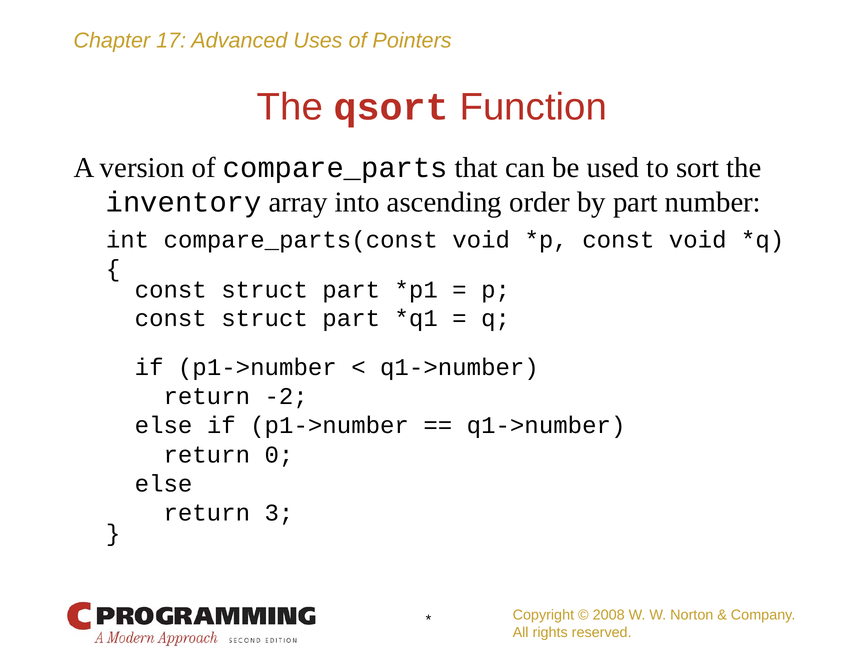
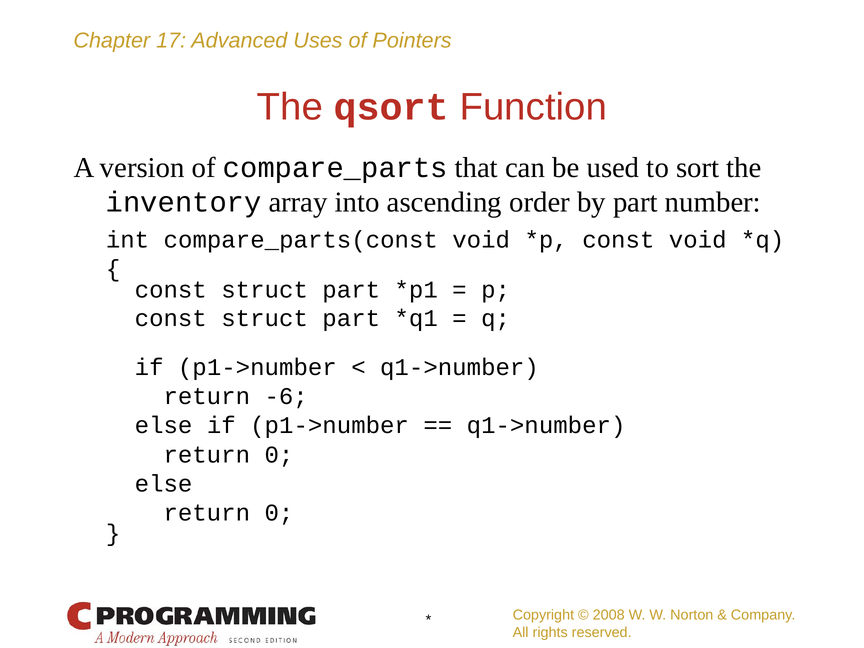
-2: -2 -> -6 (286, 396)
3: 3 -> 0 (279, 513)
